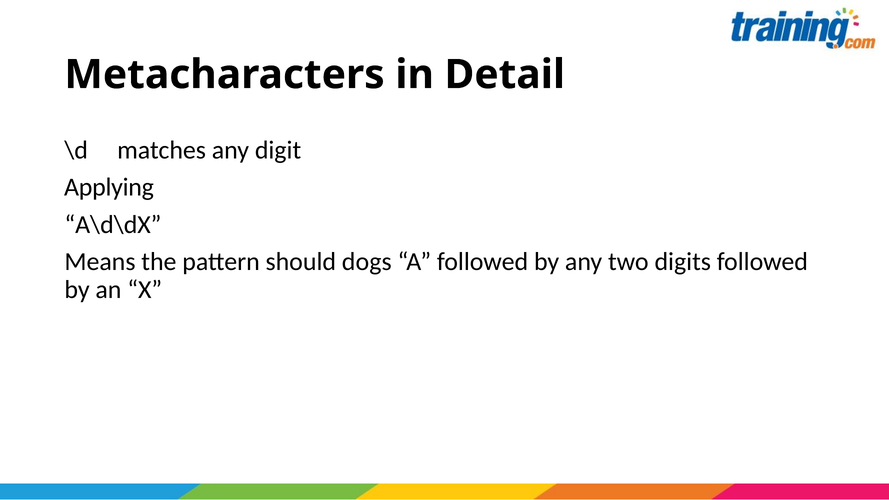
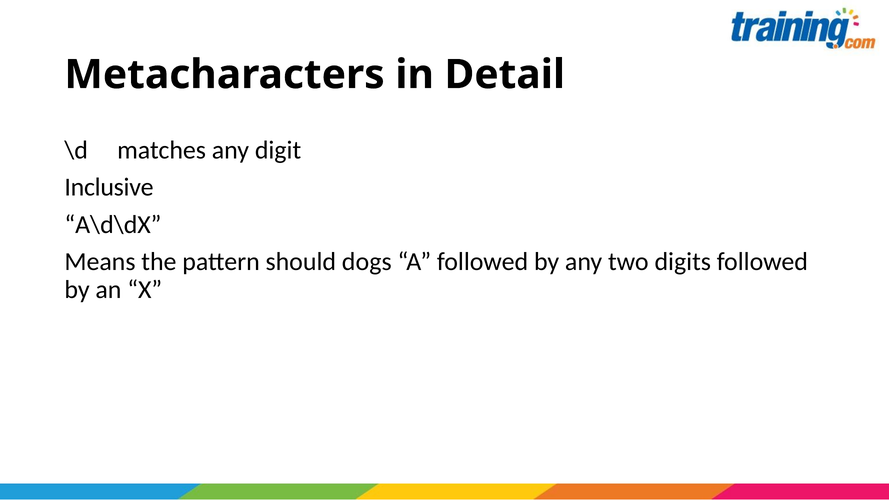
Applying: Applying -> Inclusive (109, 187)
